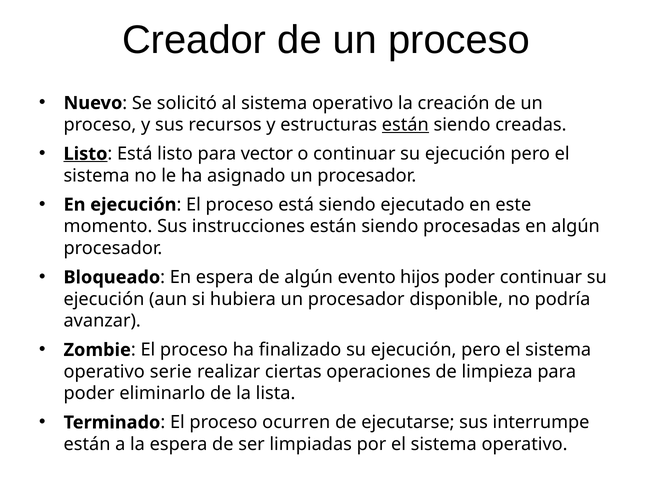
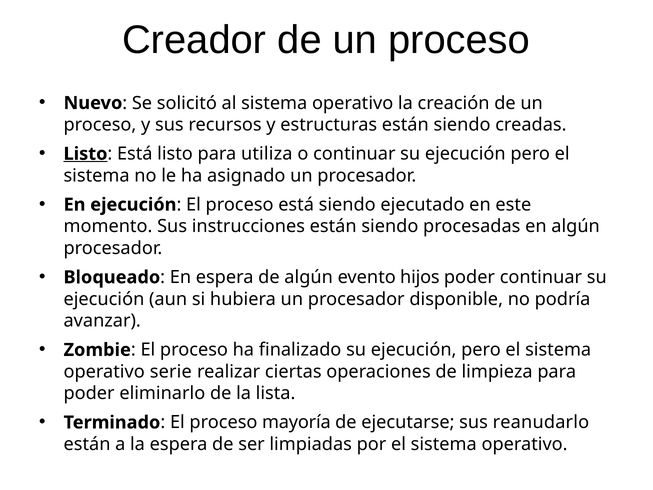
están underline: present -> none (405, 125)
vector: vector -> utiliza (267, 154)
ocurren: ocurren -> mayoría (296, 422)
interrumpe: interrumpe -> reanudarlo (541, 422)
